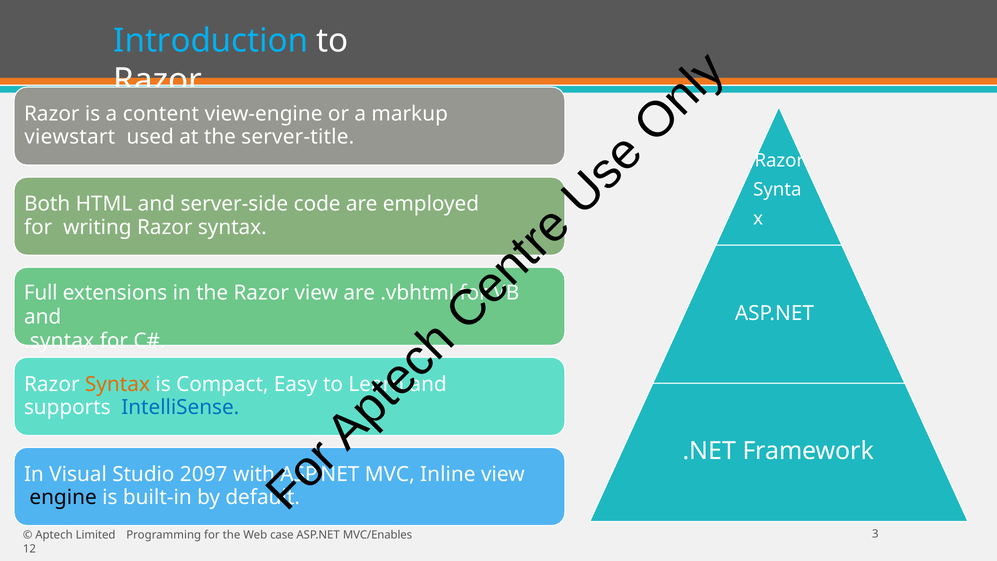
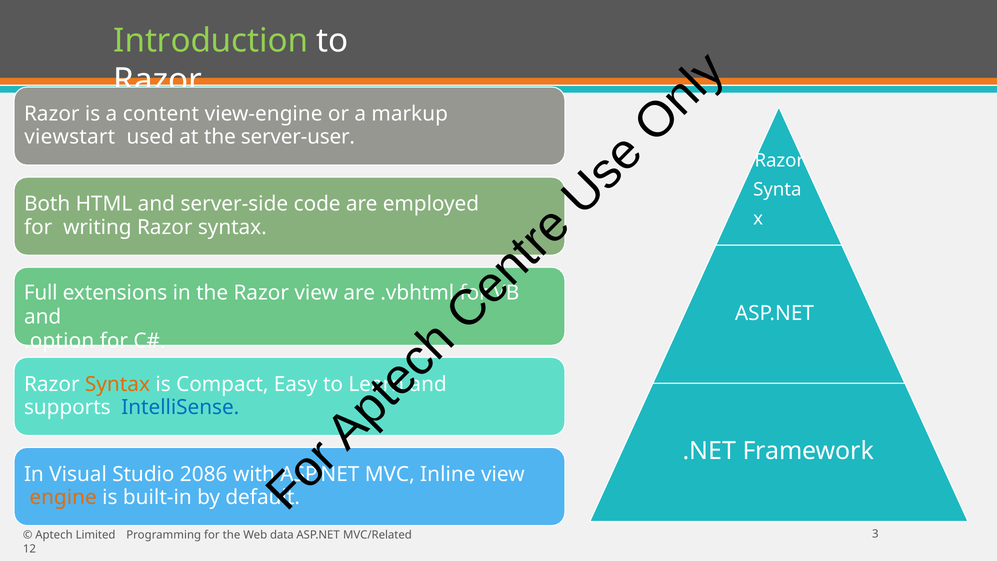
Introduction colour: light blue -> light green (211, 41)
server-title: server-title -> server-user (298, 137)
.syntax: .syntax -> .option (59, 341)
2097: 2097 -> 2086 (204, 474)
engine colour: black -> orange (63, 497)
case: case -> data (282, 535)
MVC/Enables: MVC/Enables -> MVC/Related (377, 535)
